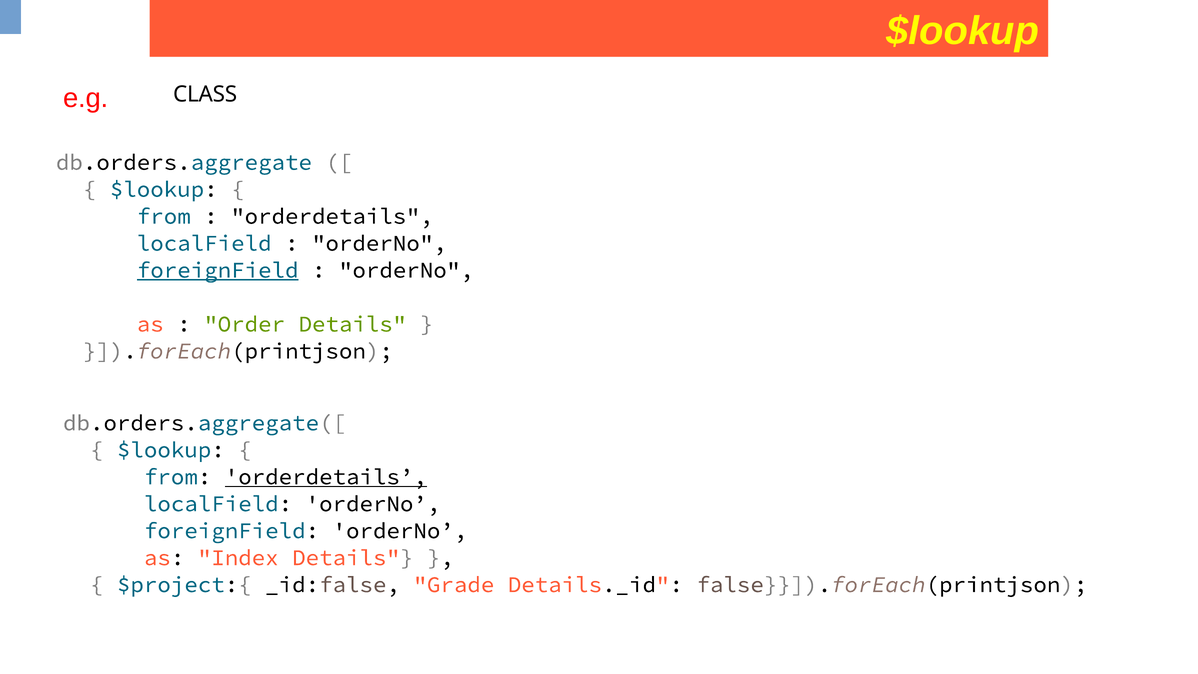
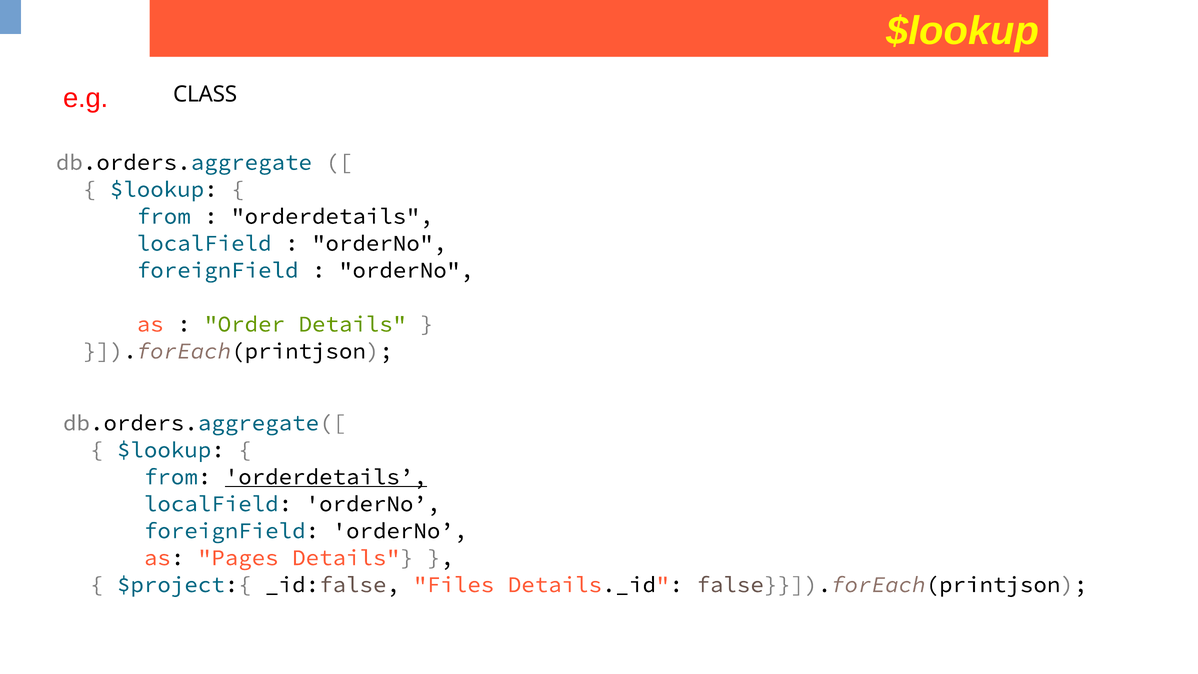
foreignField underline: present -> none (218, 270)
Index: Index -> Pages (238, 558)
Grade: Grade -> Files (454, 585)
